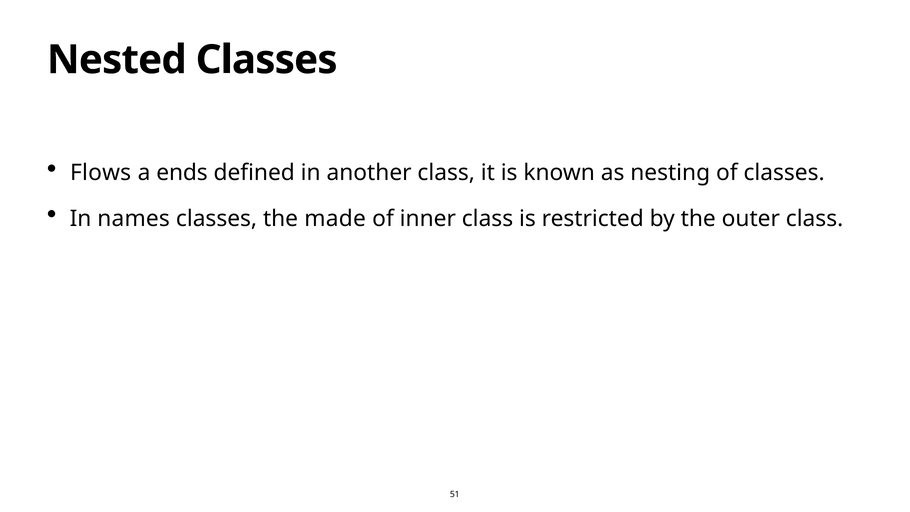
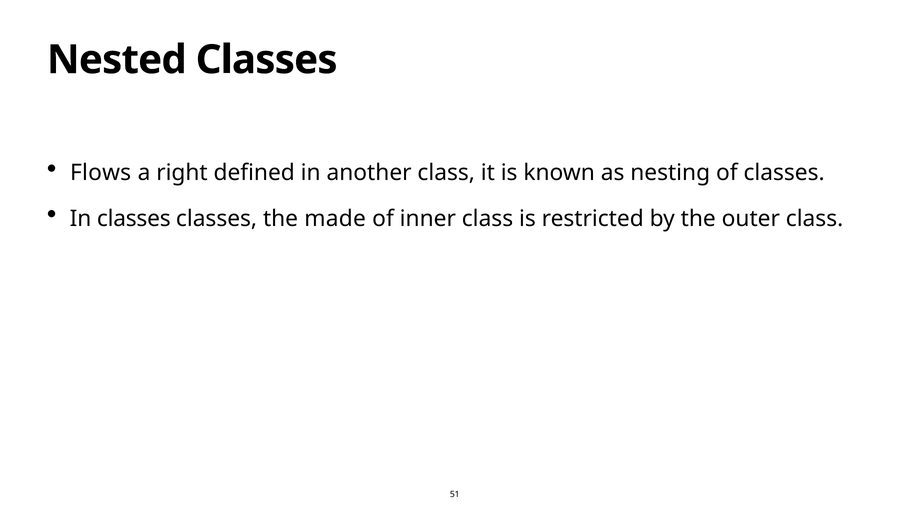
ends: ends -> right (182, 173)
In names: names -> classes (134, 218)
